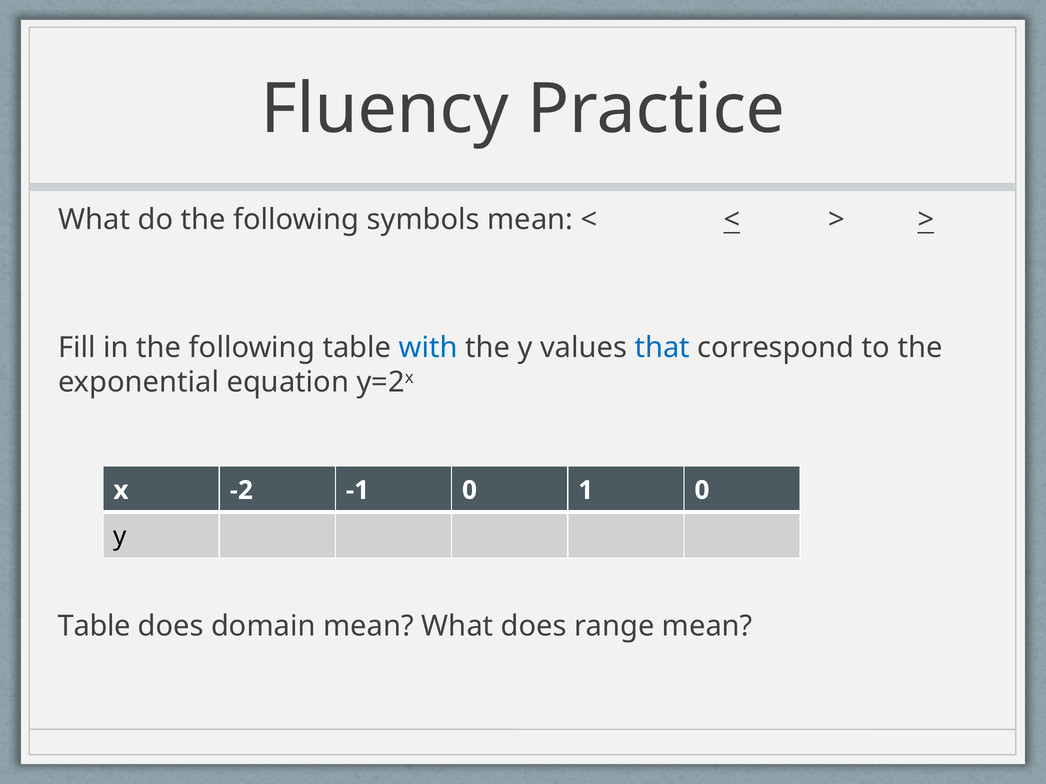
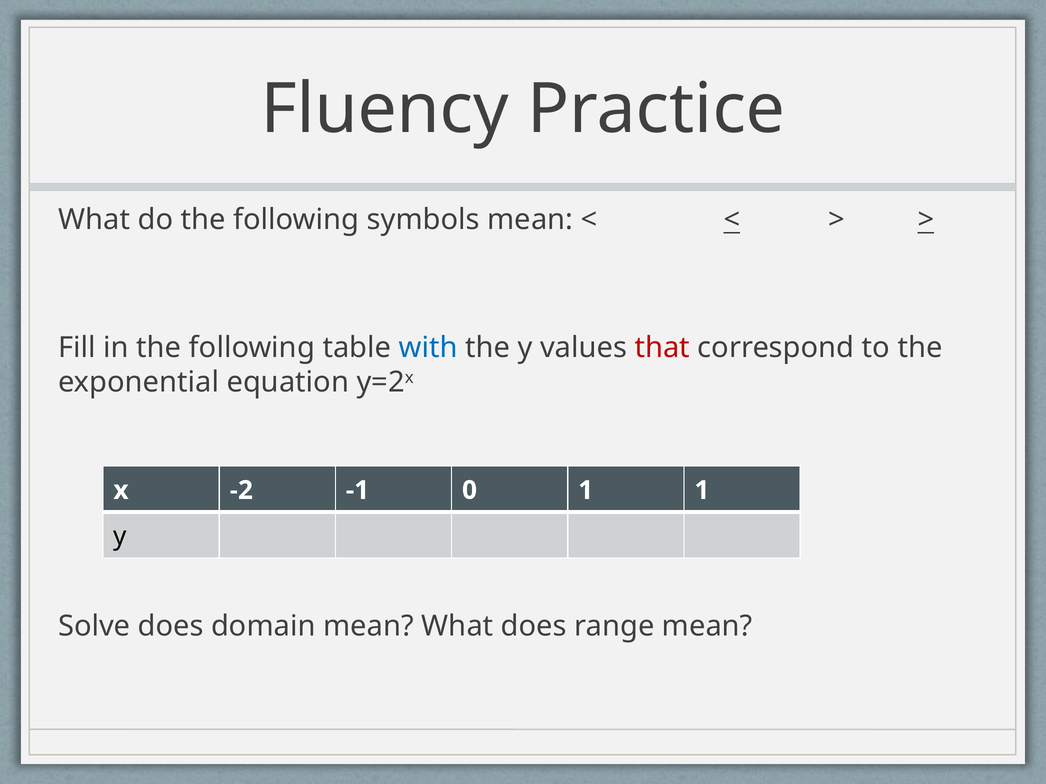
that colour: blue -> red (662, 348)
1 0: 0 -> 1 (702, 491)
Table: Table -> Solve (94, 627)
